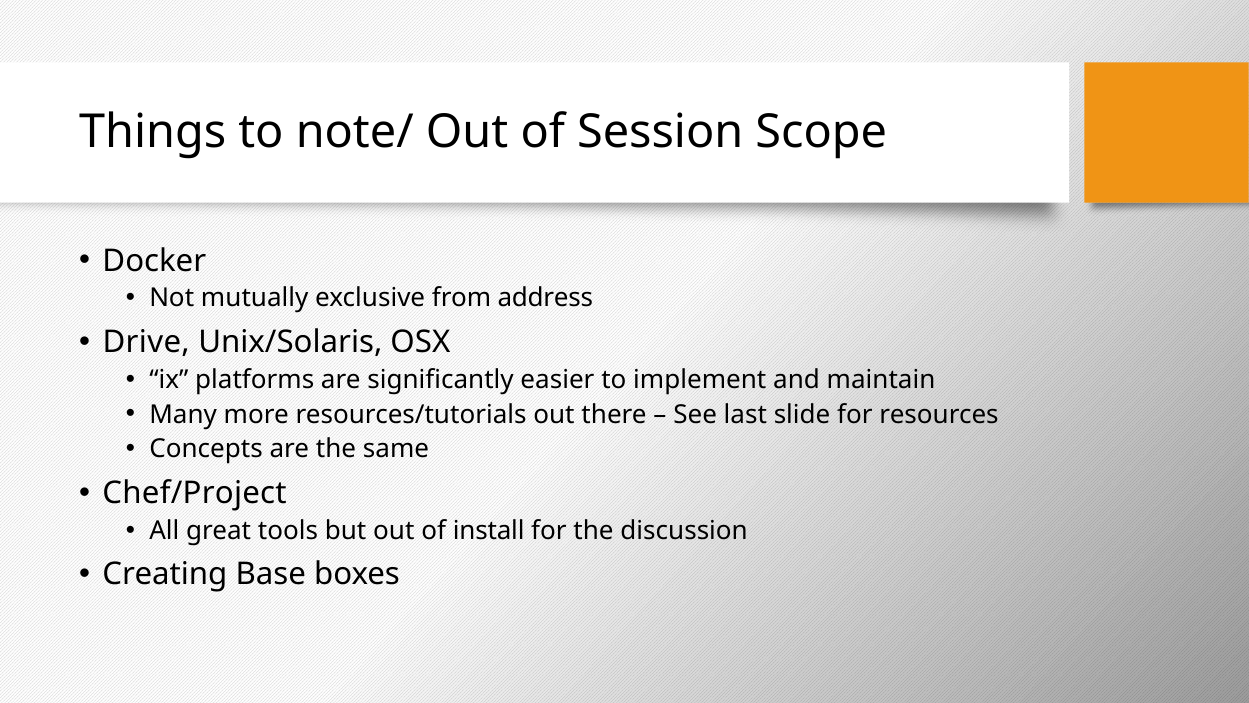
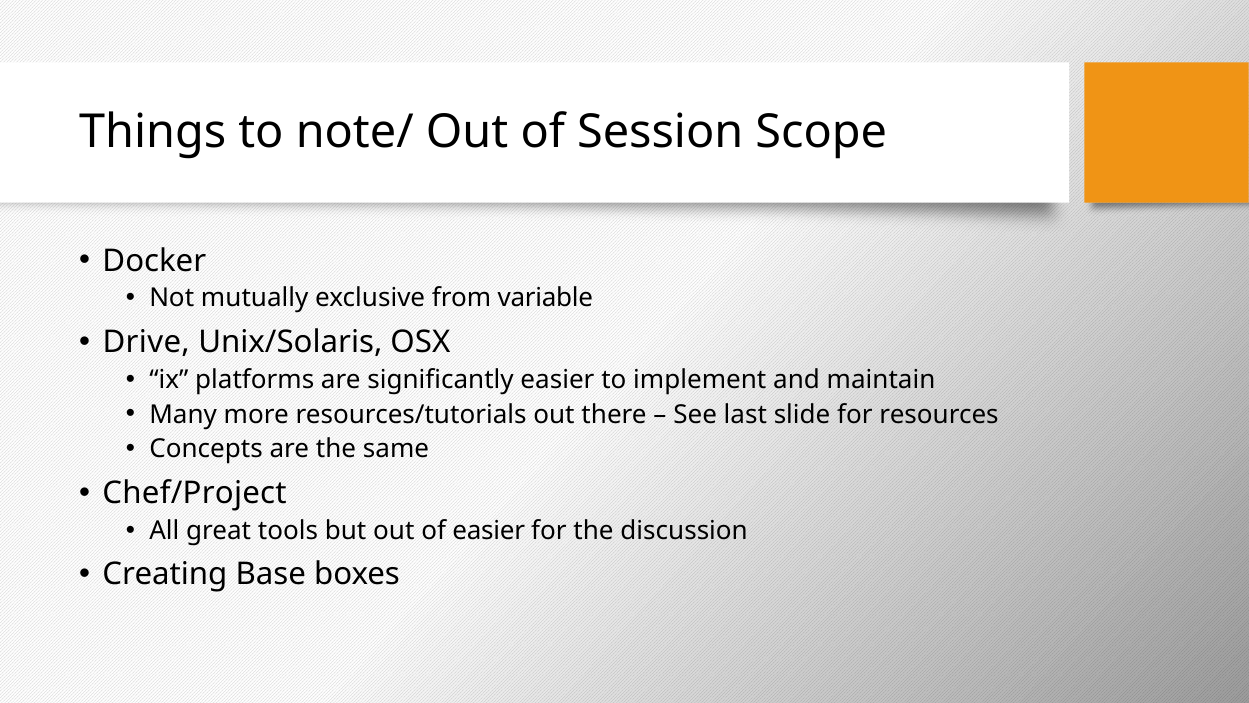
address: address -> variable (545, 298)
of install: install -> easier (489, 530)
